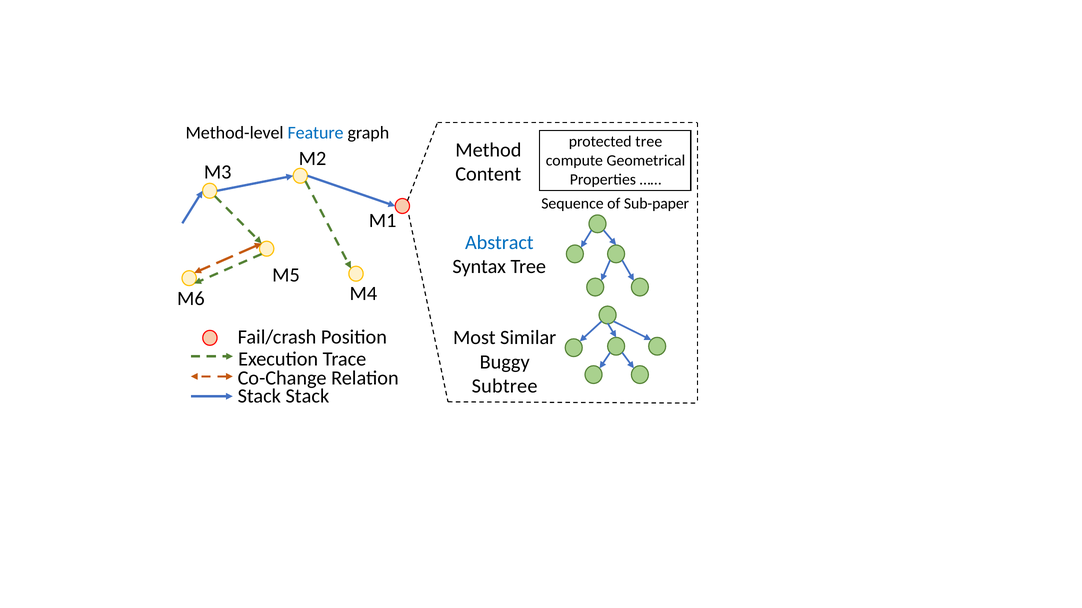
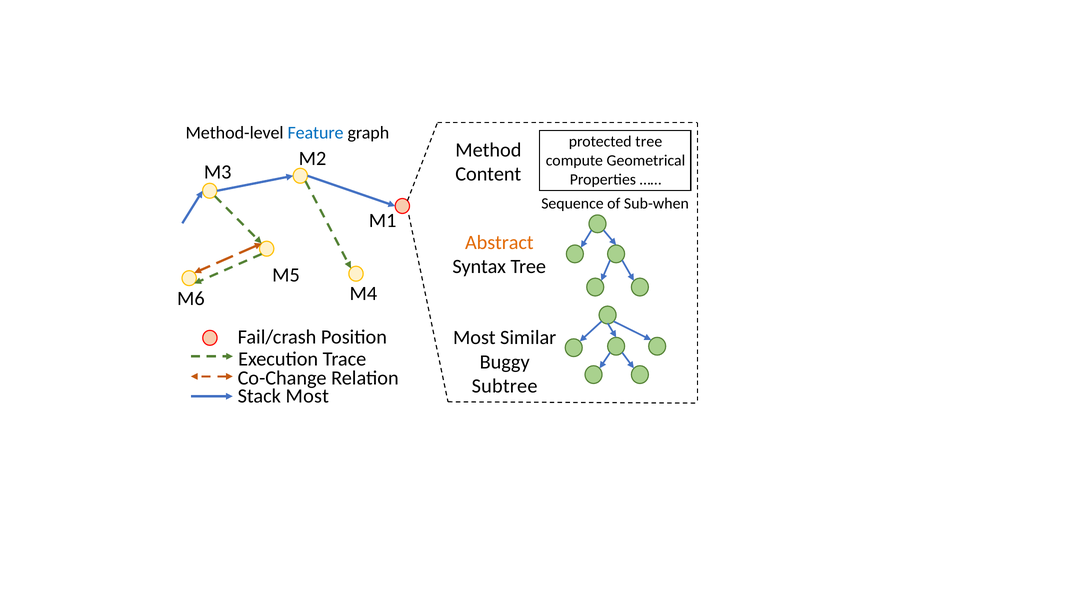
Sub-paper: Sub-paper -> Sub-when (656, 204)
Abstract colour: blue -> orange (499, 243)
Stack Stack: Stack -> Most (307, 396)
